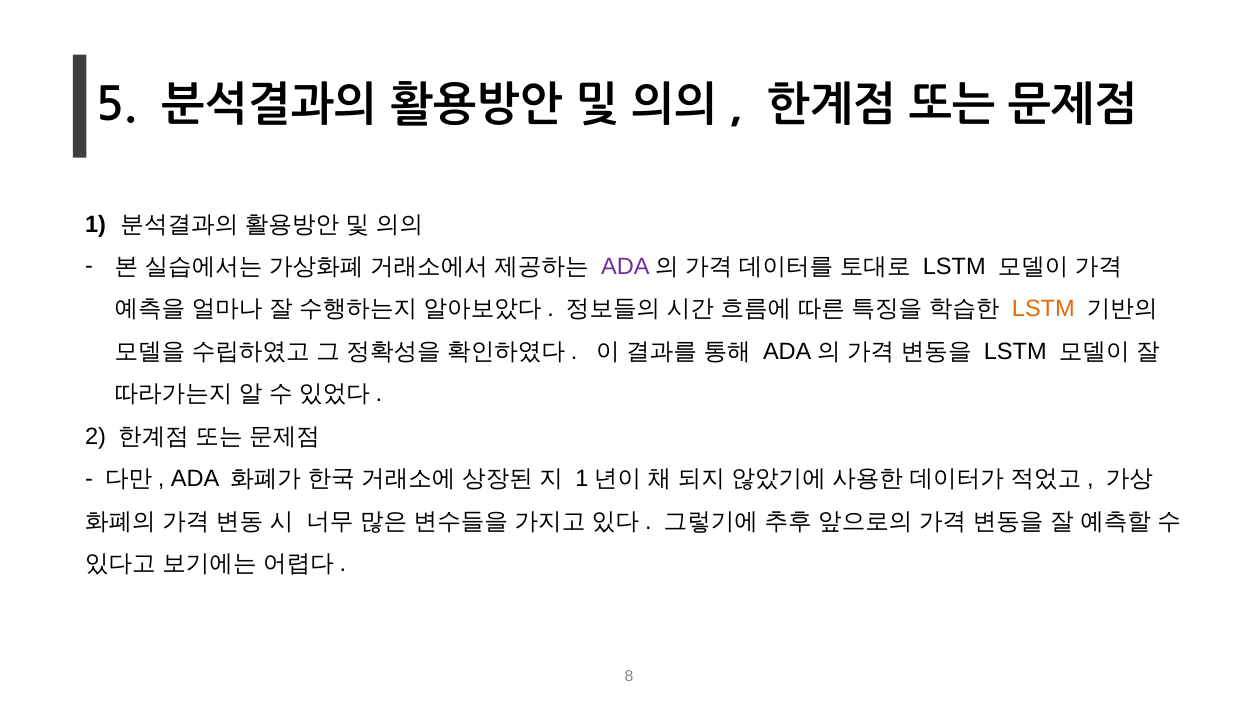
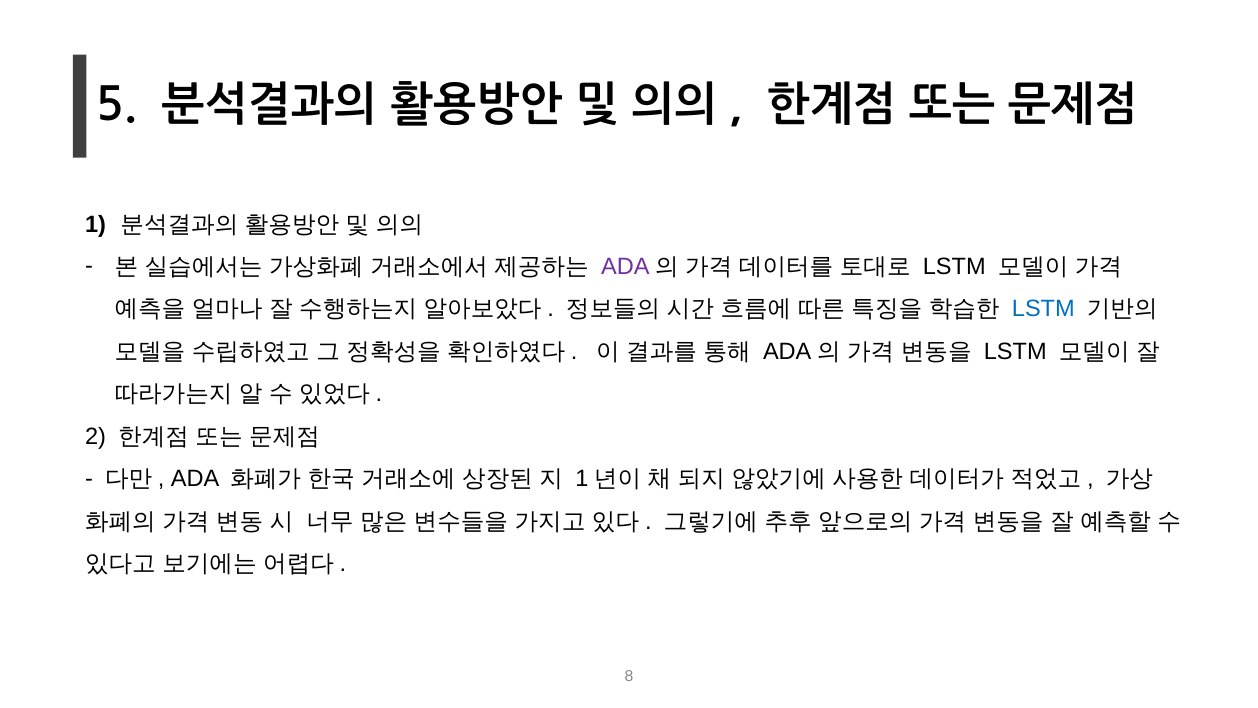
LSTM colour: orange -> blue (1043, 309)
